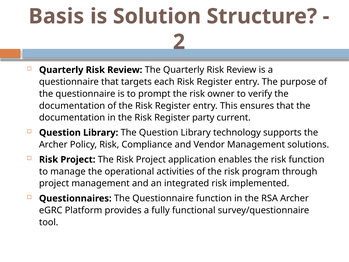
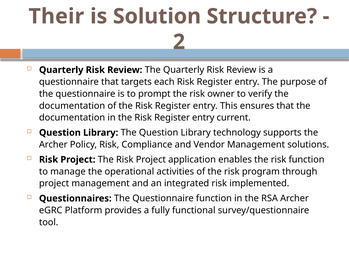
Basis: Basis -> Their (56, 16)
party: party -> entry (203, 118)
